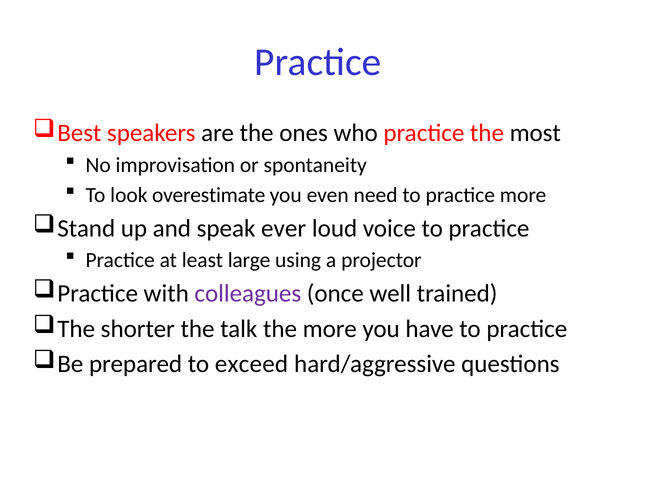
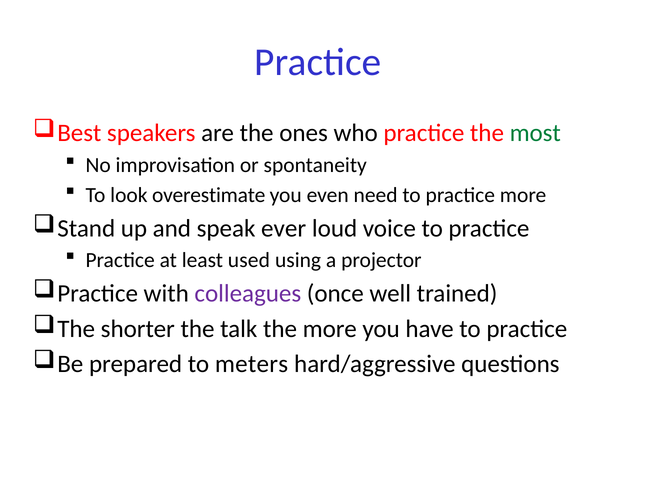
most colour: black -> green (535, 133)
large: large -> used (249, 260)
exceed: exceed -> meters (252, 364)
